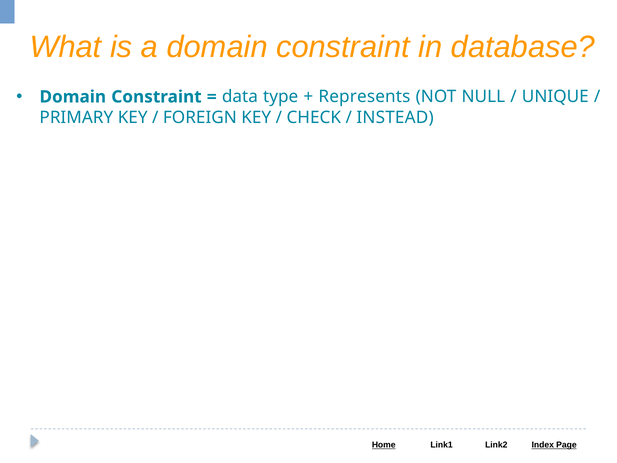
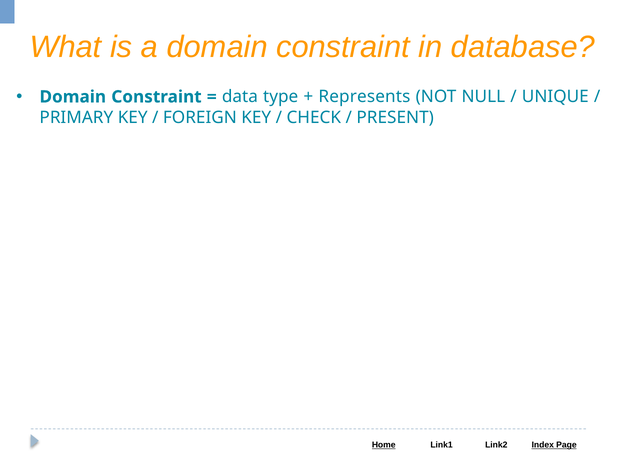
INSTEAD: INSTEAD -> PRESENT (395, 117)
